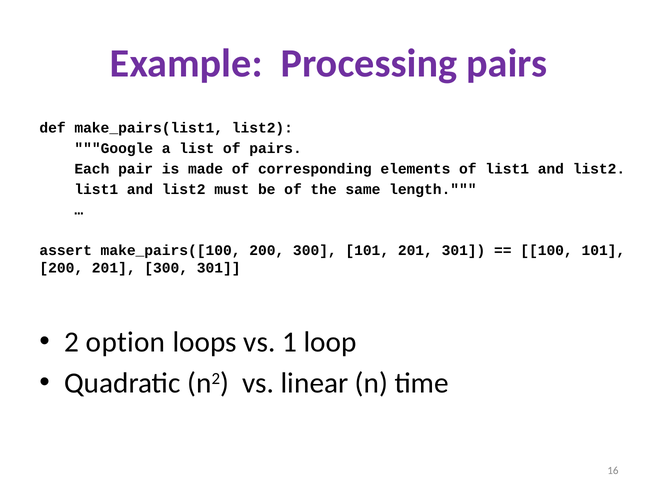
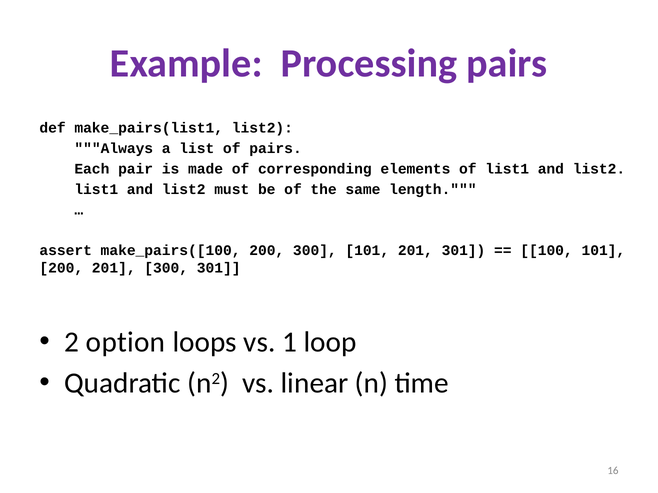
Google: Google -> Always (114, 149)
